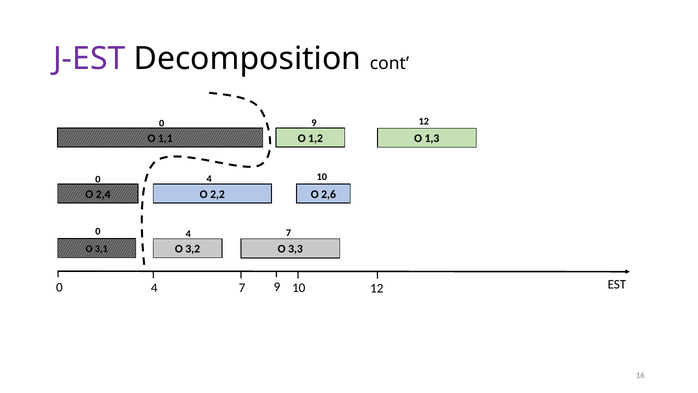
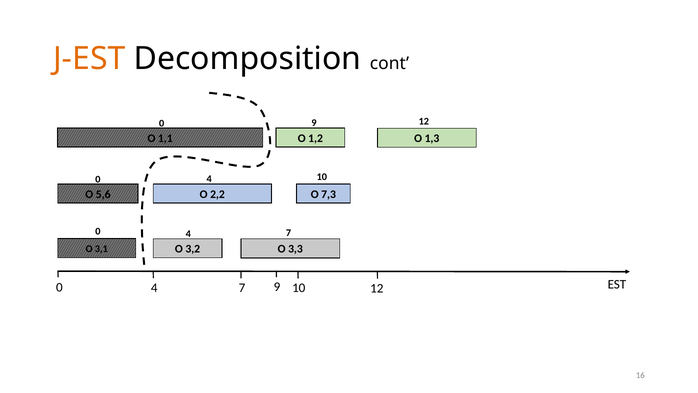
J-EST colour: purple -> orange (89, 59)
2,4: 2,4 -> 5,6 (103, 194)
2,6: 2,6 -> 7,3 (329, 194)
